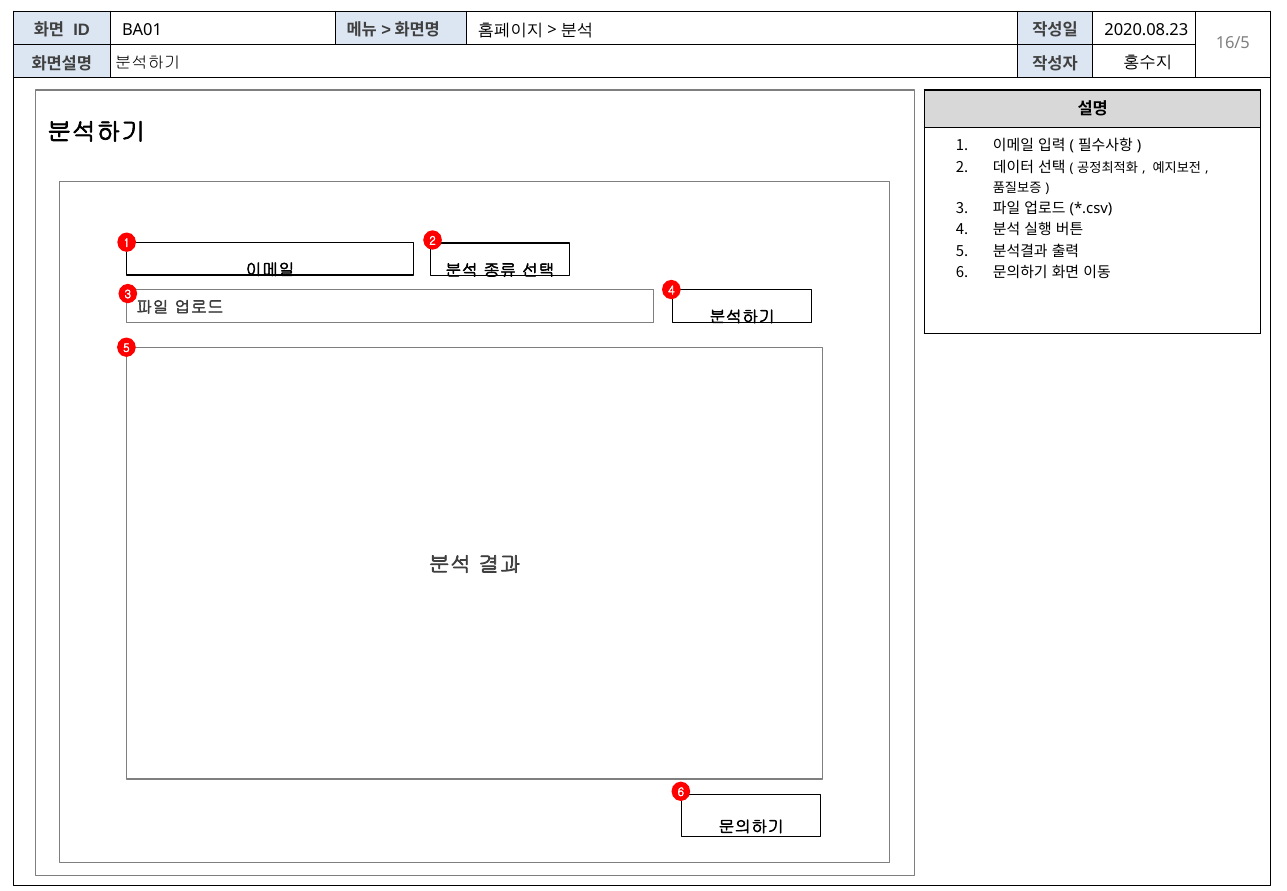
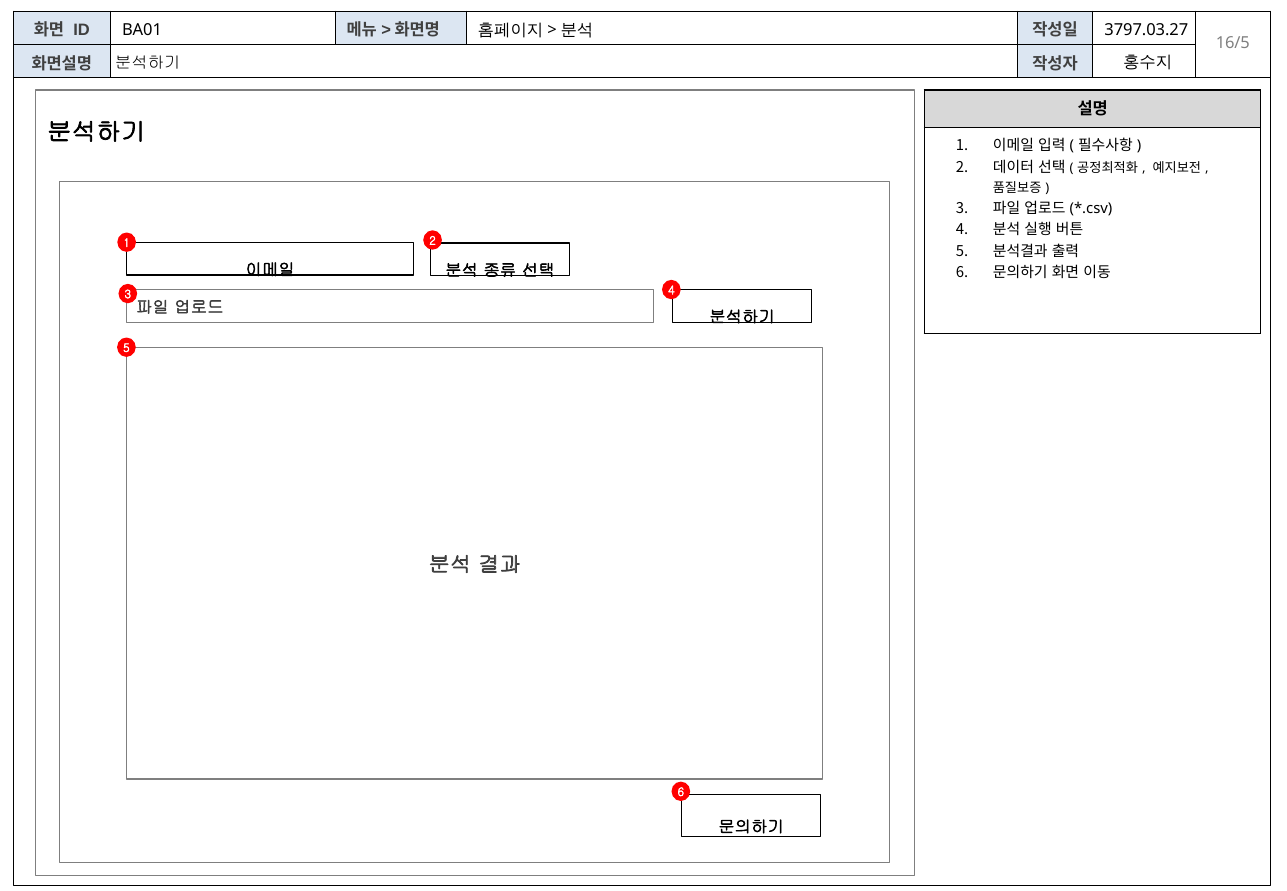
2020.08.23: 2020.08.23 -> 3797.03.27 (1146, 30)
